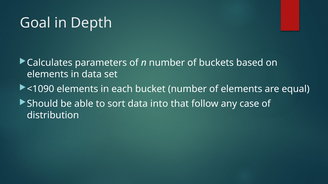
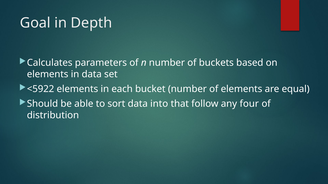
<1090: <1090 -> <5922 (41, 89)
case: case -> four (249, 104)
